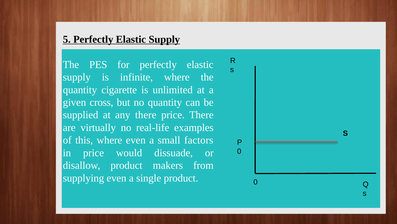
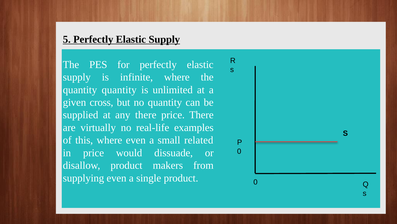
quantity cigarette: cigarette -> quantity (119, 90)
factors: factors -> related (199, 140)
